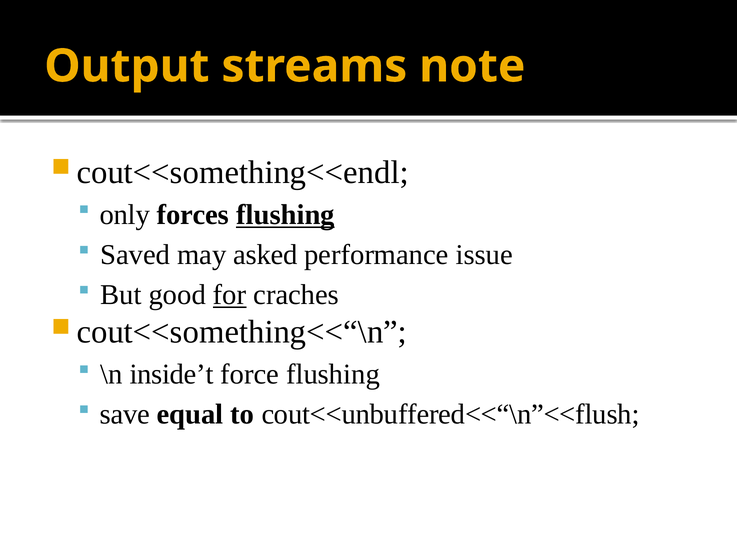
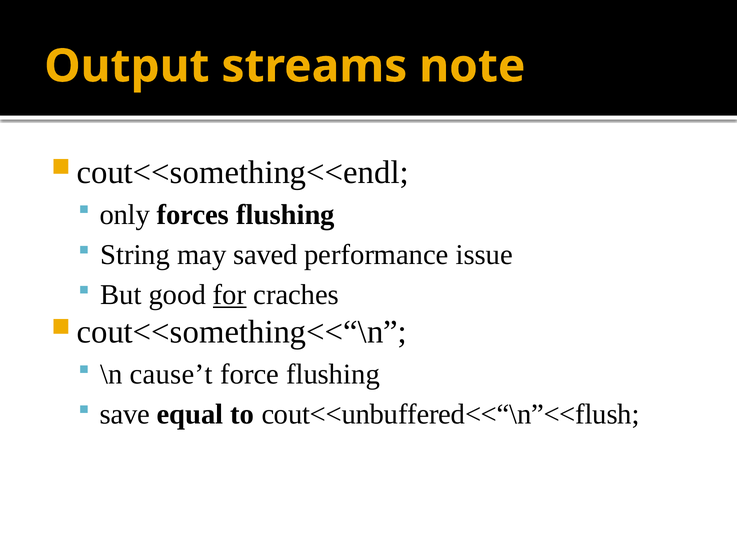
flushing underline: present -> none (285, 215)
Saved: Saved -> String (135, 255)
asked: asked -> saved (265, 255)
inside’t: inside’t -> cause’t (171, 374)
